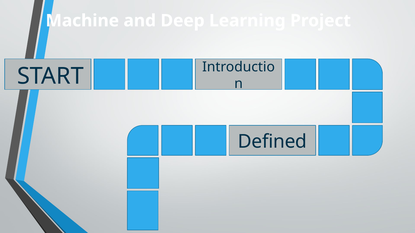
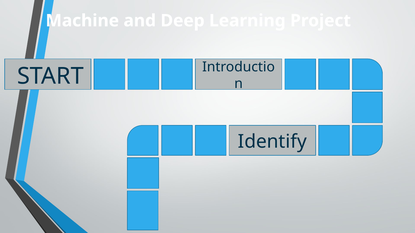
Defined: Defined -> Identify (272, 142)
